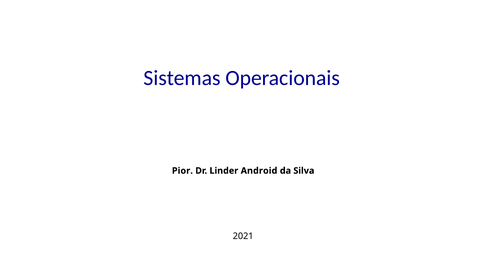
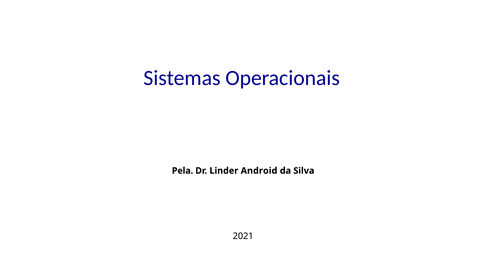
Pior: Pior -> Pela (183, 171)
